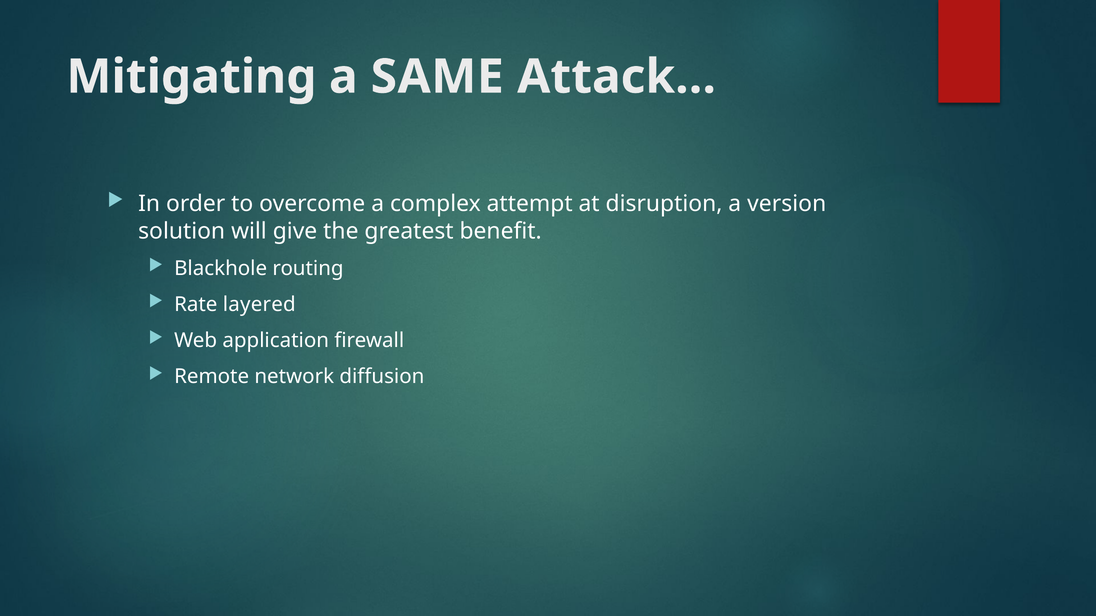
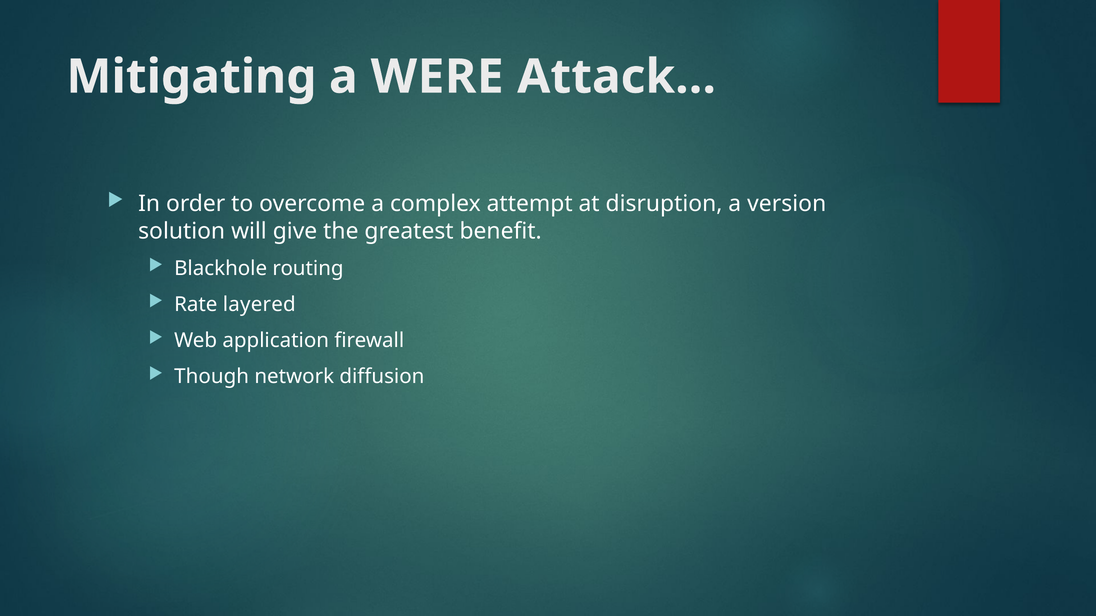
SAME: SAME -> WERE (437, 77)
Remote: Remote -> Though (212, 377)
